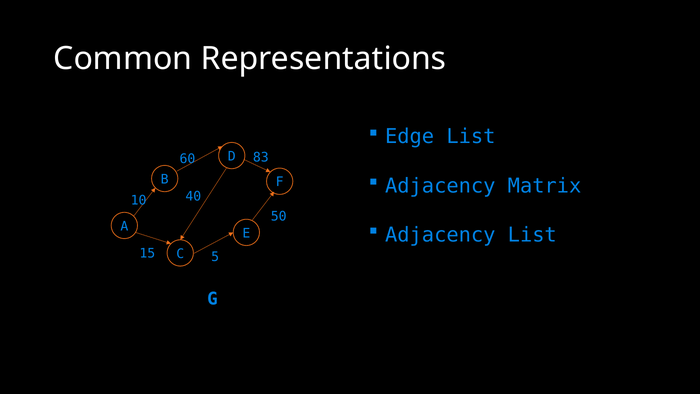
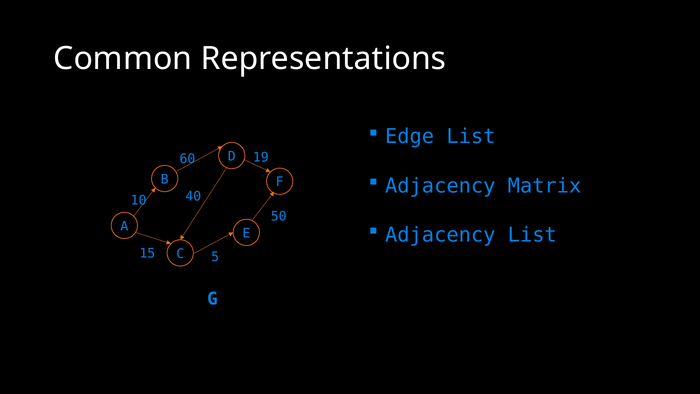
83: 83 -> 19 (261, 157)
